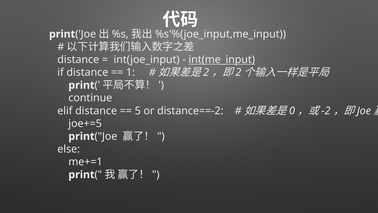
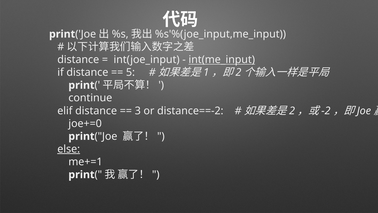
1: 1 -> 5 (130, 72)
2: 2 -> 1 (206, 72)
5: 5 -> 3 (138, 111)
0: 0 -> 2 (292, 111)
joe+=5: joe+=5 -> joe+=0 (85, 123)
else underline: none -> present (69, 149)
